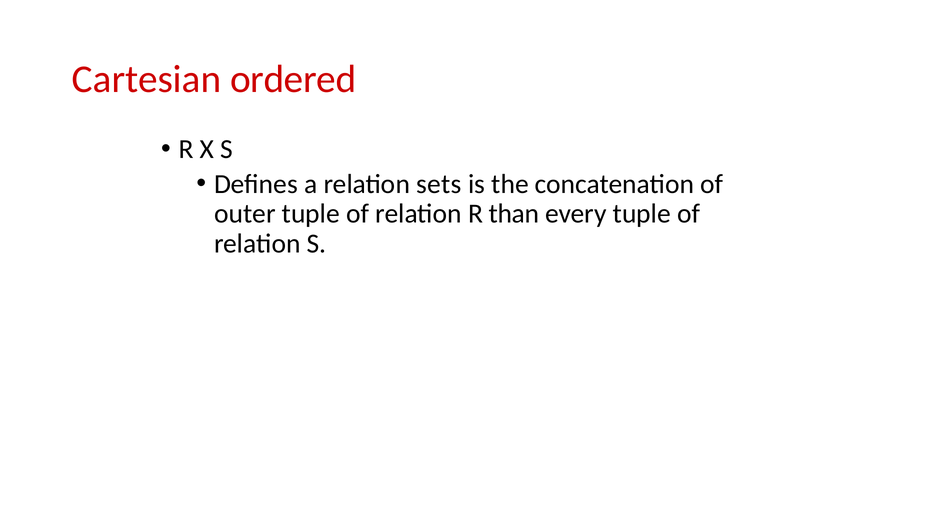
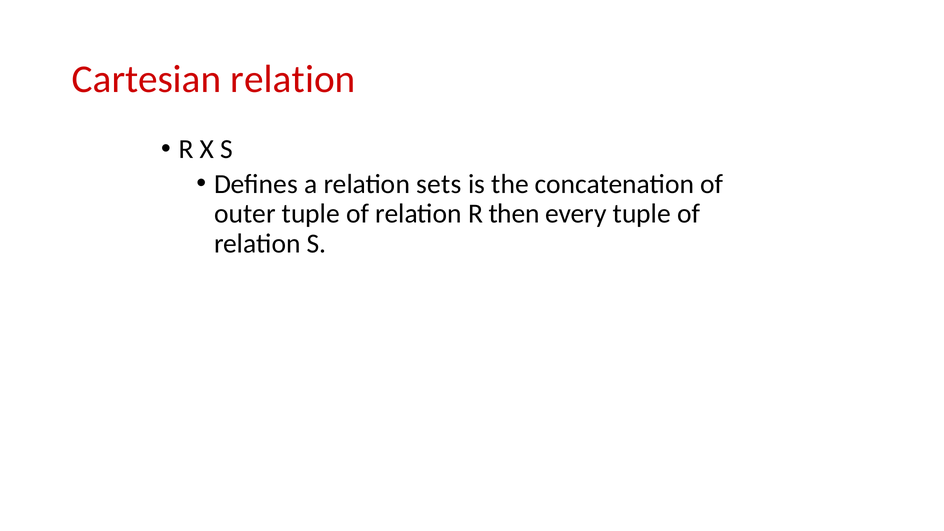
Cartesian ordered: ordered -> relation (293, 79)
than: than -> then (514, 214)
